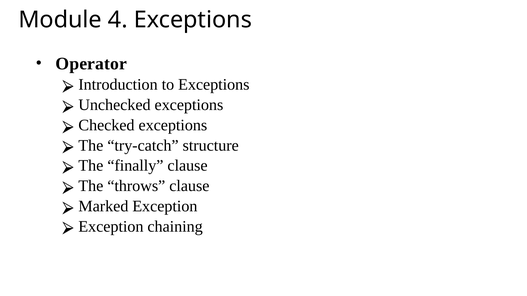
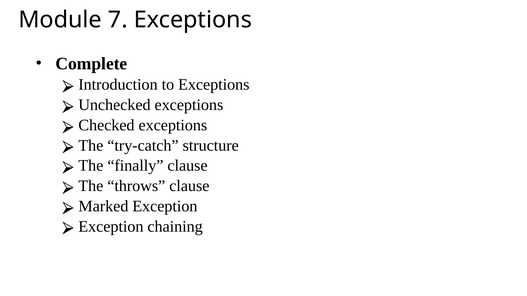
4: 4 -> 7 (118, 20)
Operator: Operator -> Complete (91, 64)
